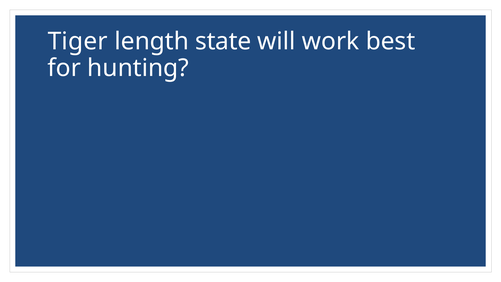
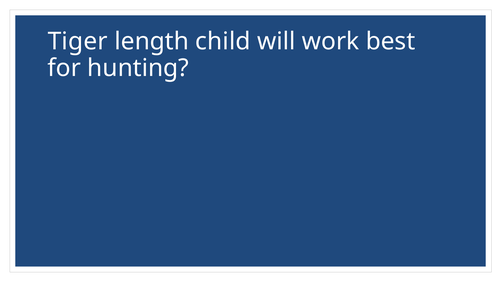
state: state -> child (223, 41)
